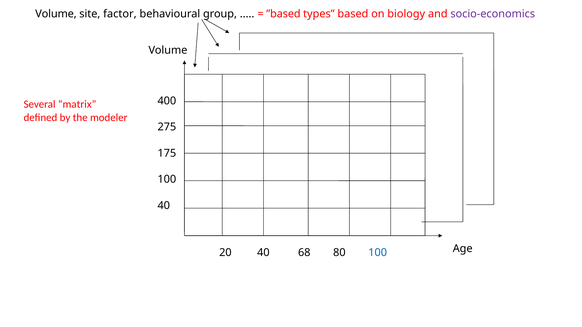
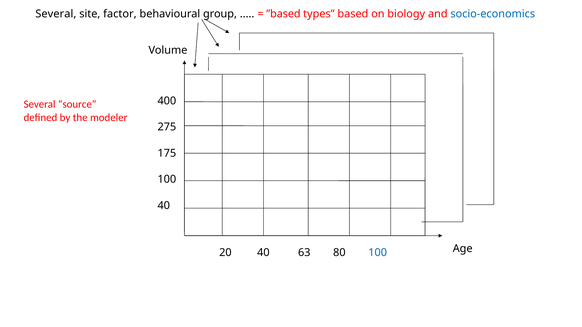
Volume: Volume -> Several (56, 14)
socio-economics colour: purple -> blue (493, 14)
matrix: matrix -> source (77, 104)
68: 68 -> 63 (304, 253)
